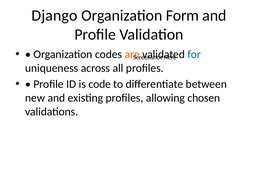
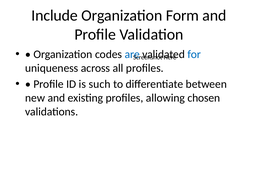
Django: Django -> Include (55, 16)
are colour: orange -> blue (132, 54)
code: code -> such (100, 84)
